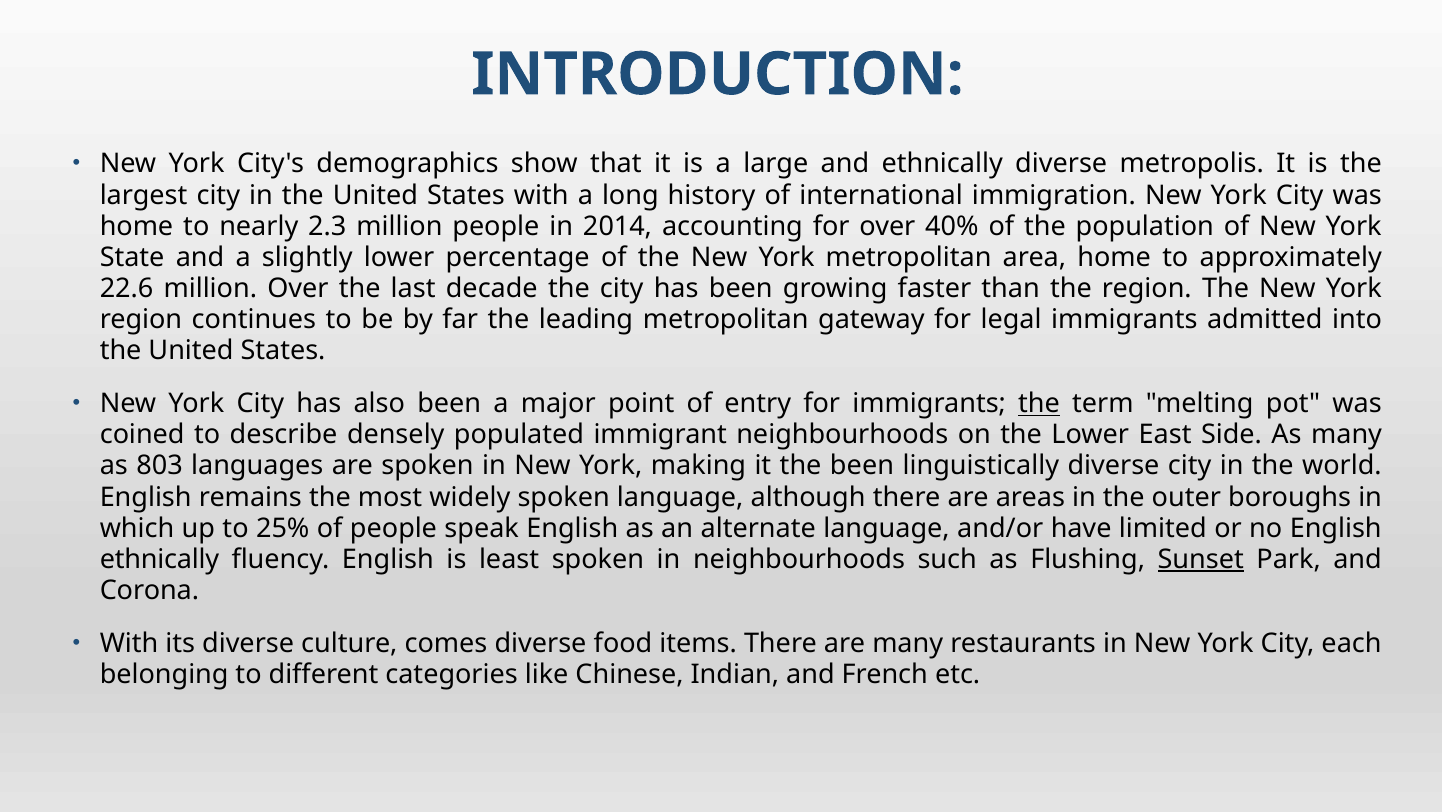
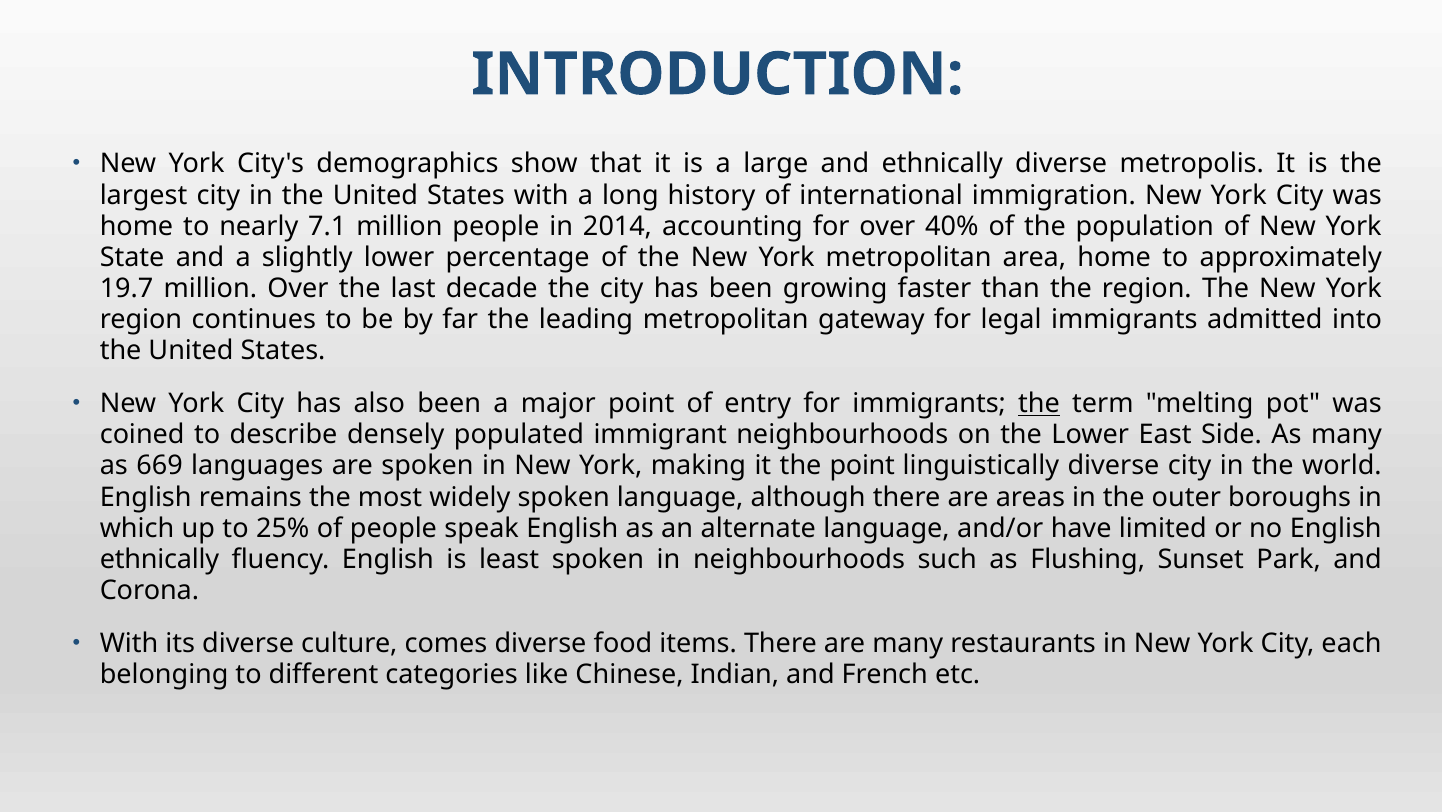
2.3: 2.3 -> 7.1 (327, 226)
22.6: 22.6 -> 19.7 (127, 288)
803: 803 -> 669 (160, 466)
the been: been -> point (862, 466)
Sunset underline: present -> none (1201, 559)
